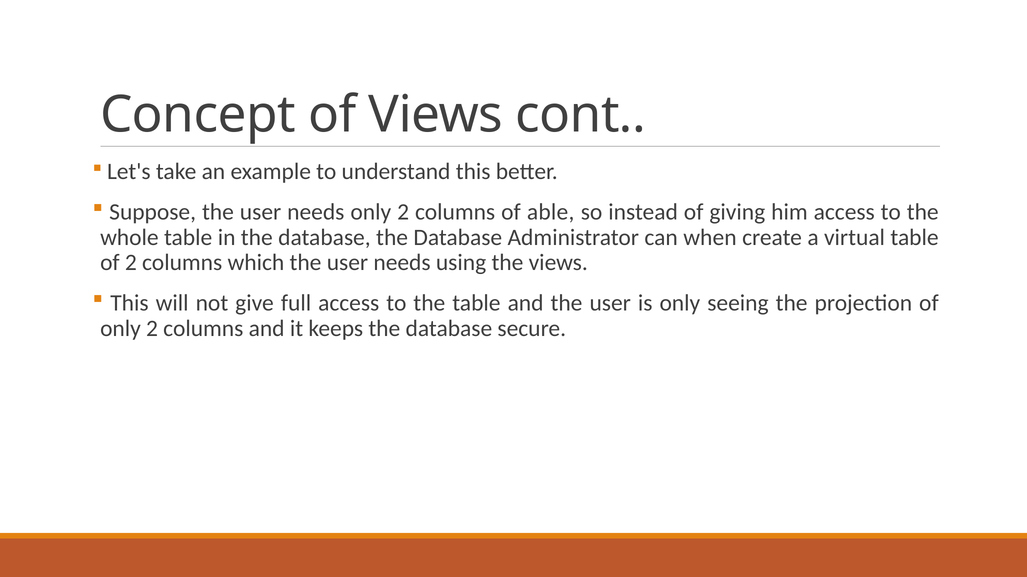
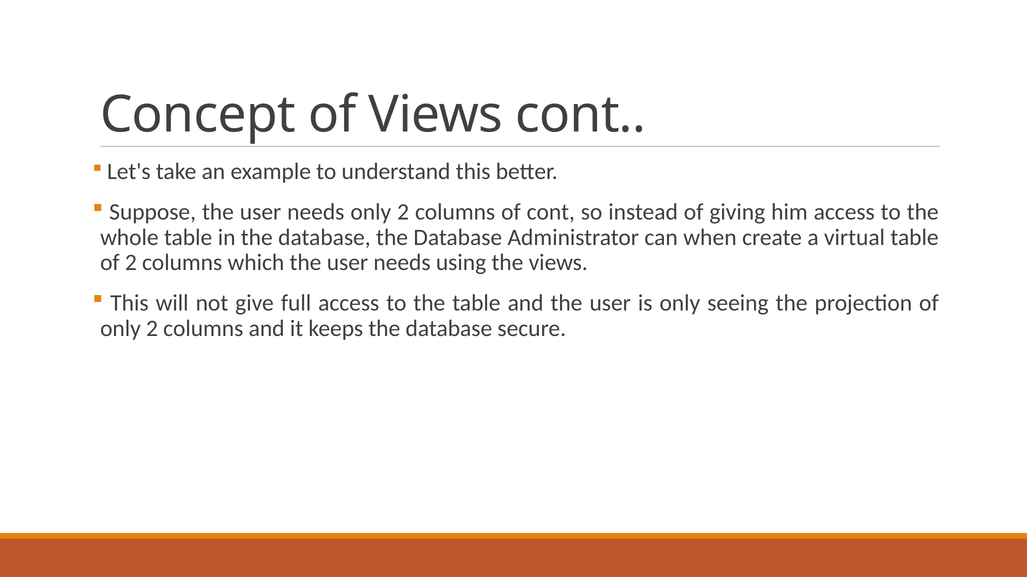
of able: able -> cont (551, 212)
